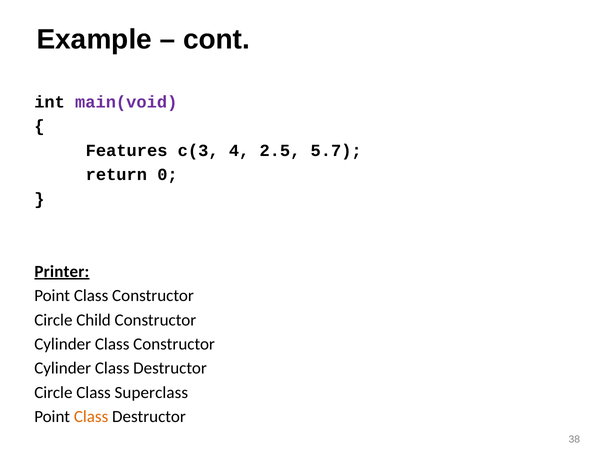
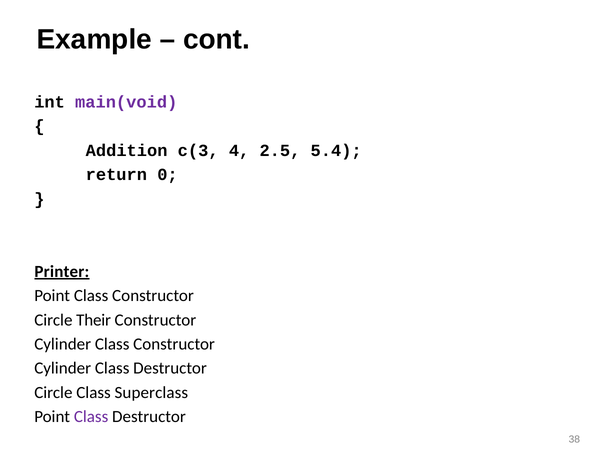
Features: Features -> Addition (127, 151)
5.7: 5.7 -> 5.4 (336, 151)
Child: Child -> Their (94, 320)
Class colour: orange -> purple (91, 417)
